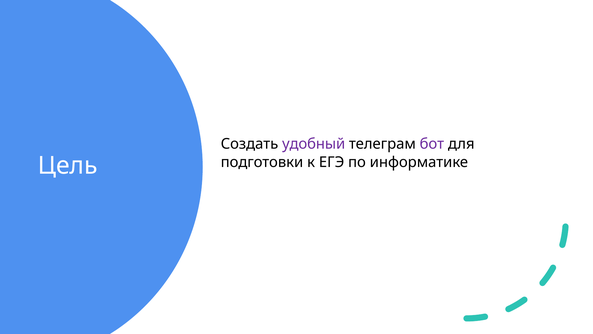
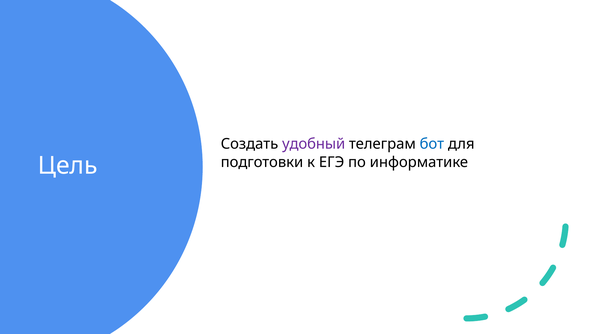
бот colour: purple -> blue (432, 144)
